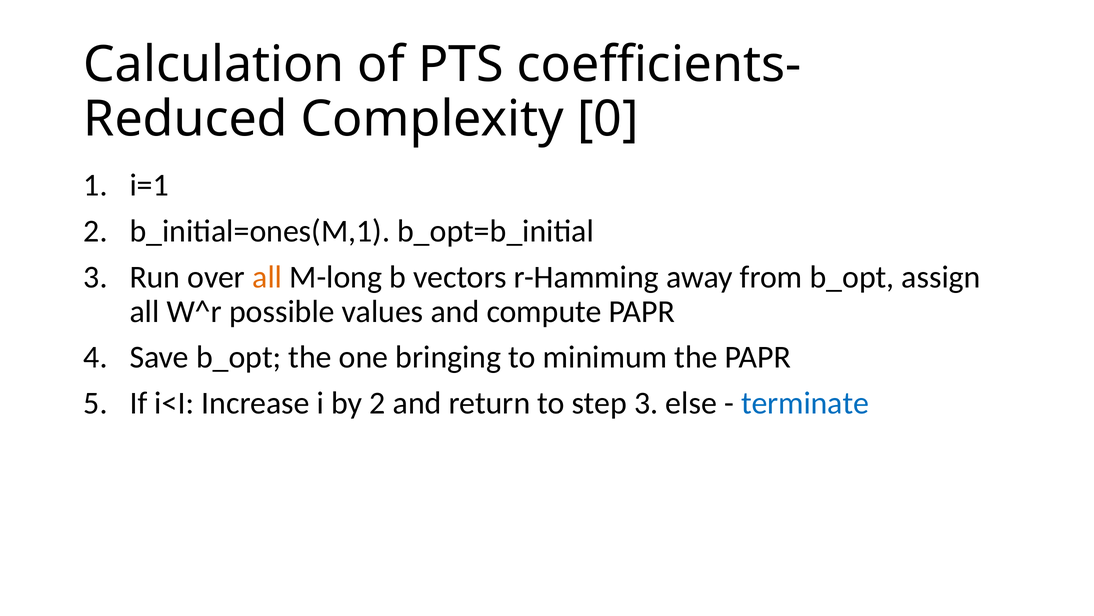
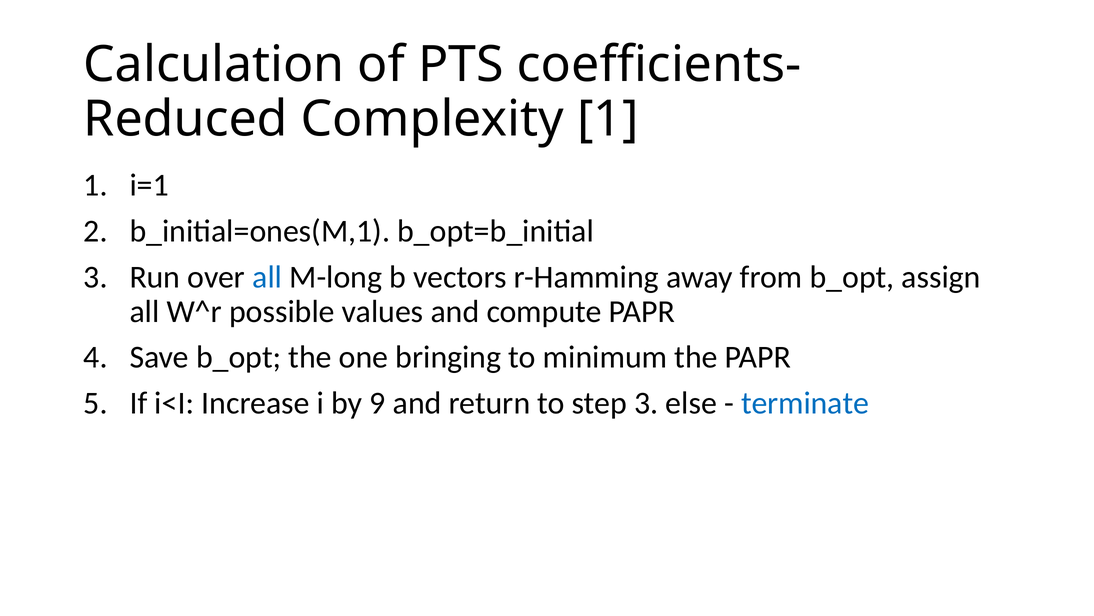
Complexity 0: 0 -> 1 (608, 119)
all colour: orange -> blue (267, 277)
by 2: 2 -> 9 (378, 403)
